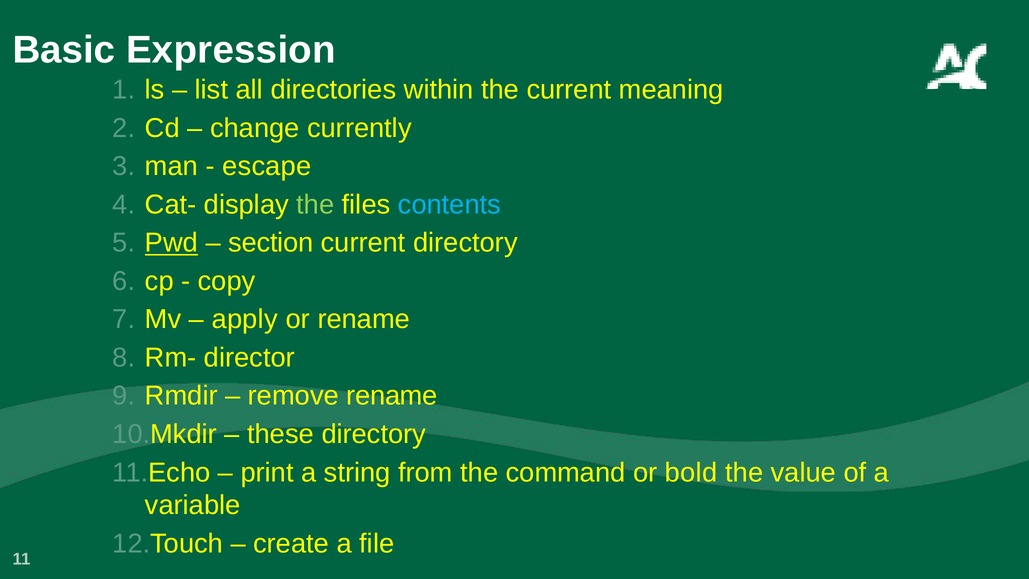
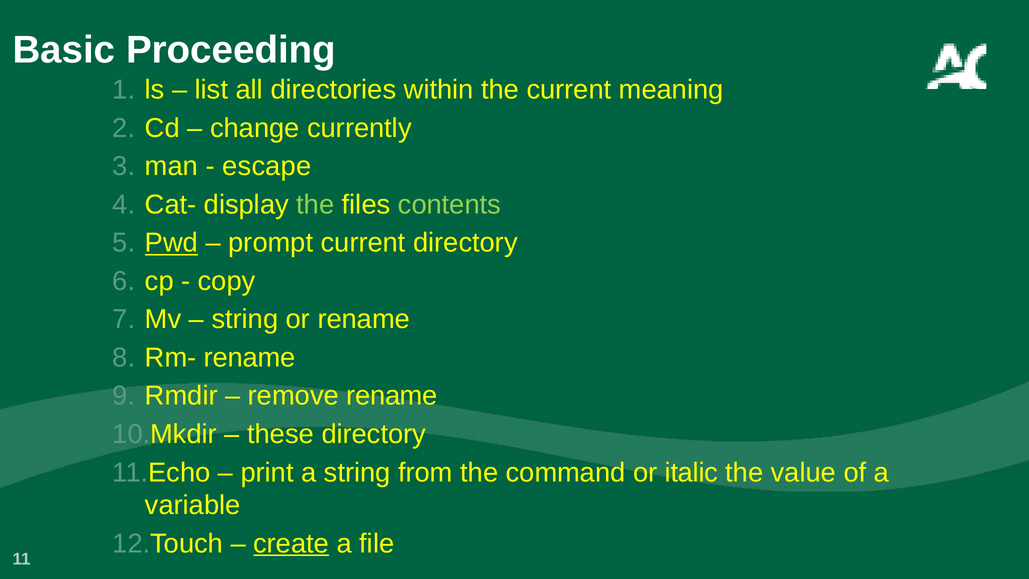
Expression: Expression -> Proceeding (231, 50)
contents colour: light blue -> light green (449, 204)
section: section -> prompt (271, 243)
apply: apply -> string (245, 319)
Rm- director: director -> rename (250, 358)
bold: bold -> italic (691, 472)
create underline: none -> present (291, 543)
